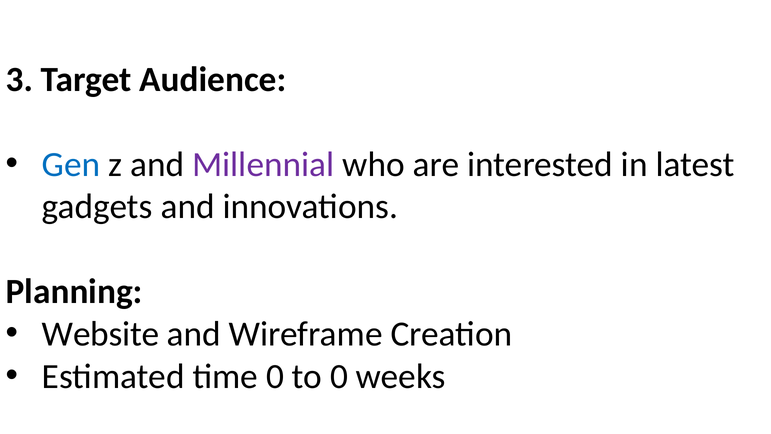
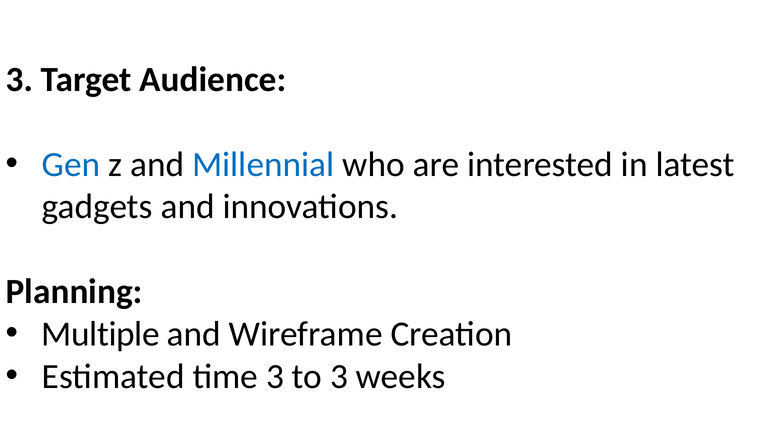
Millennial colour: purple -> blue (263, 164)
Website: Website -> Multiple (101, 334)
time 0: 0 -> 3 (275, 376)
to 0: 0 -> 3 (339, 376)
